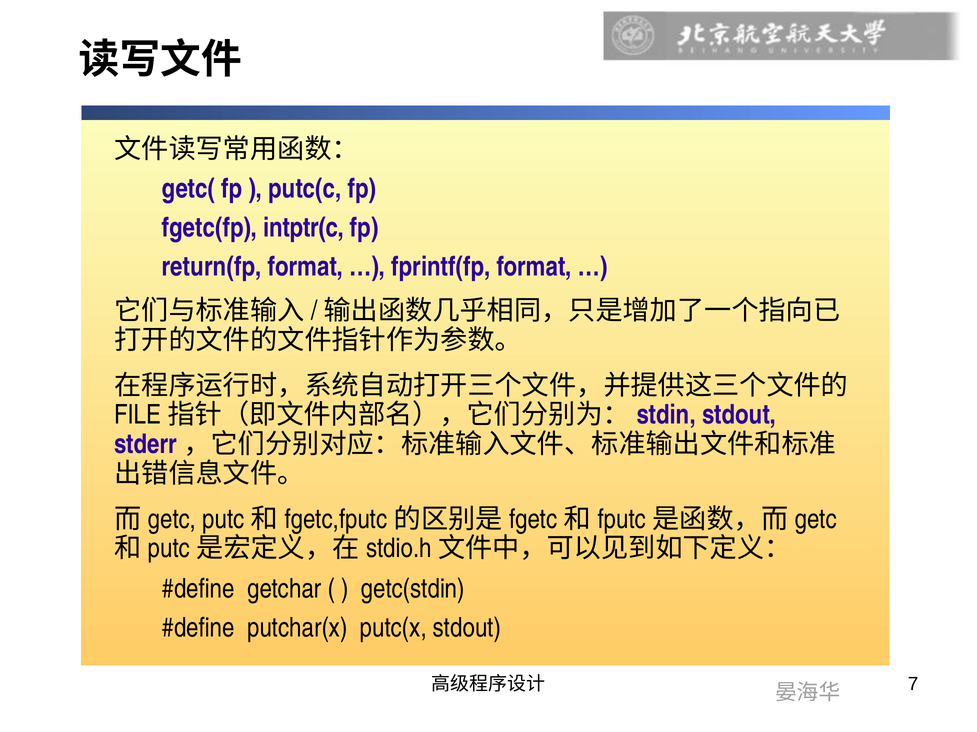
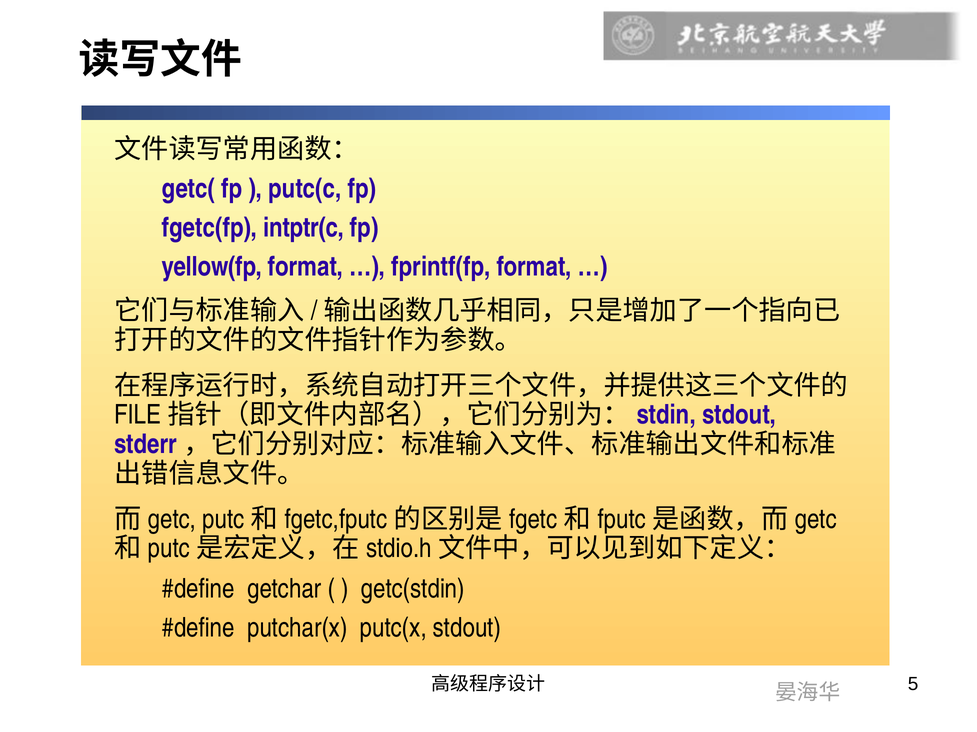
return(fp: return(fp -> yellow(fp (212, 267)
7: 7 -> 5 (913, 685)
